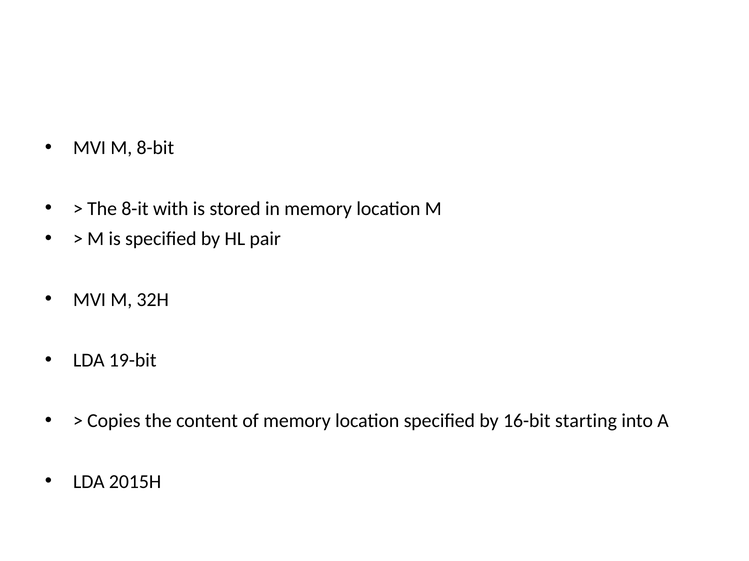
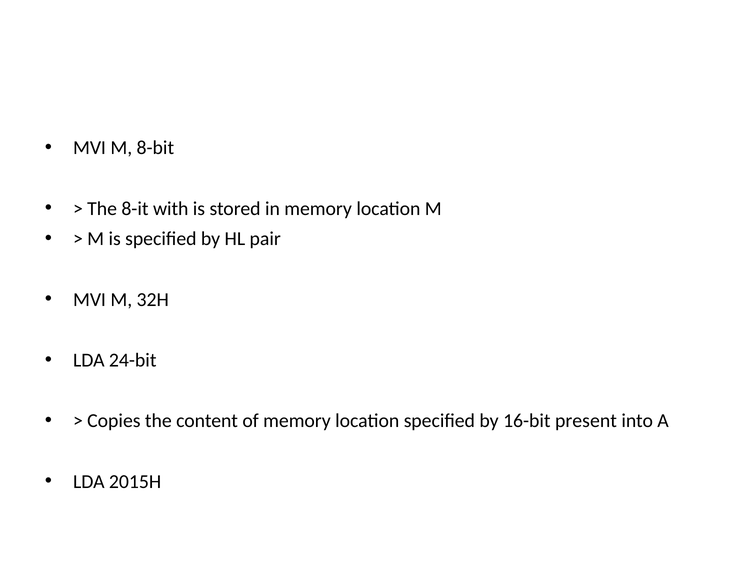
19-bit: 19-bit -> 24-bit (133, 361)
starting: starting -> present (586, 421)
